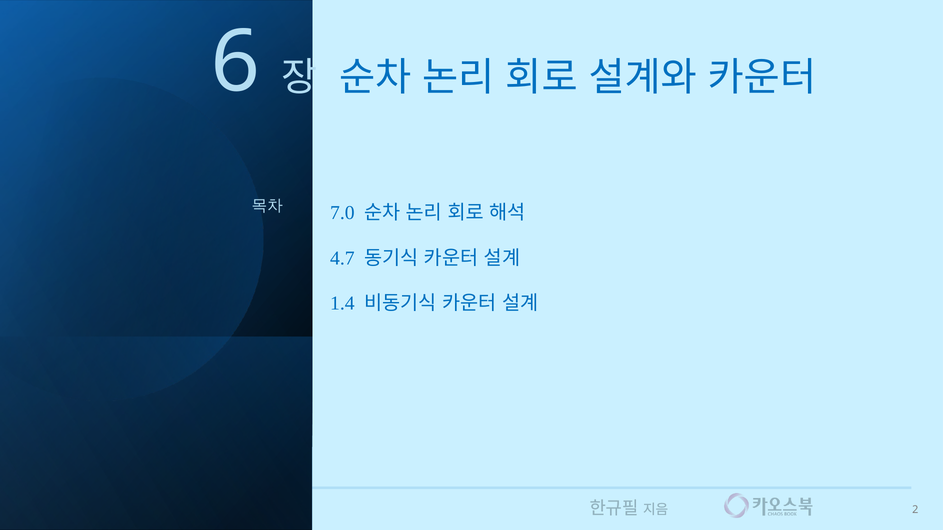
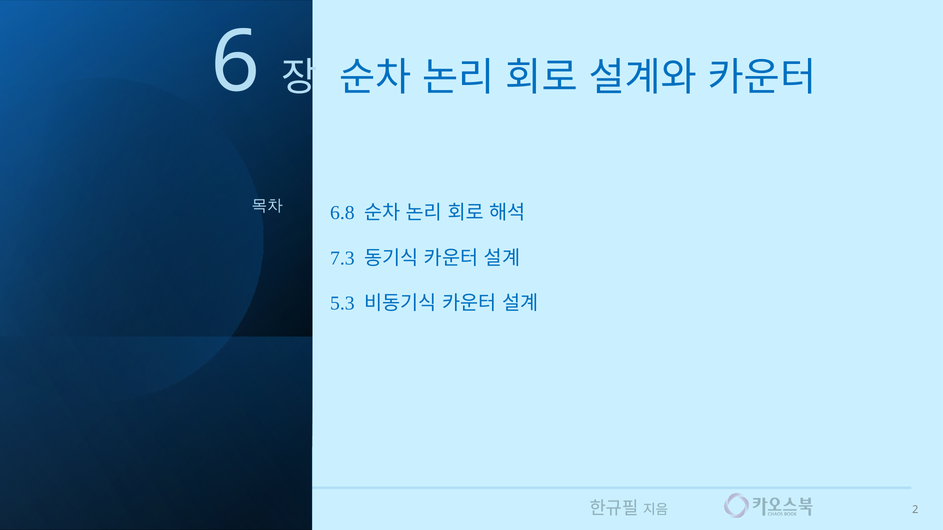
7.0: 7.0 -> 6.8 (342, 213)
4.7: 4.7 -> 7.3 (342, 258)
1.4: 1.4 -> 5.3 (342, 303)
